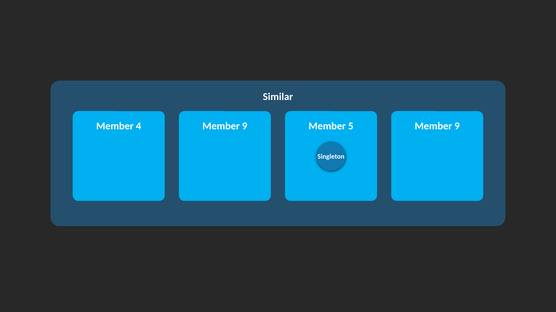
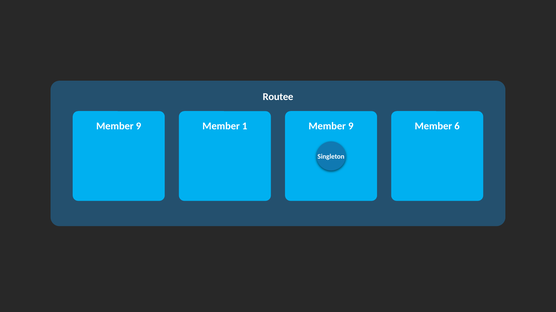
Similar: Similar -> Routee (278, 97)
4: 4 -> 9 (139, 127)
9: 9 -> 1 (245, 127)
5: 5 -> 9 (351, 127)
9: 9 -> 6 (457, 127)
